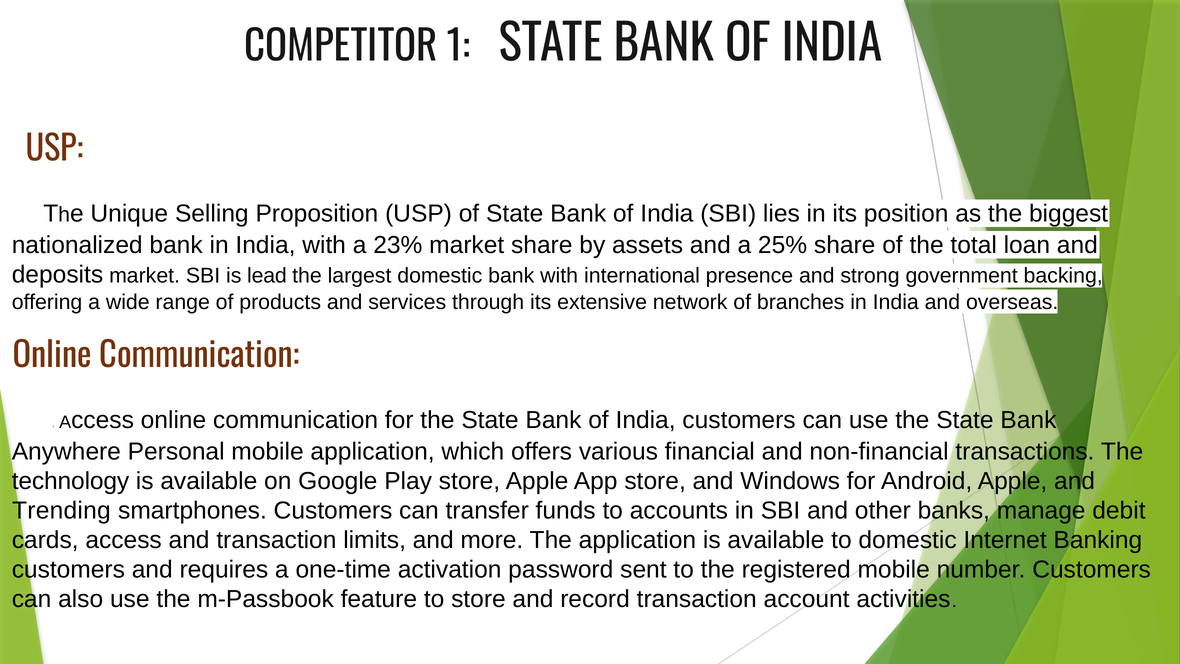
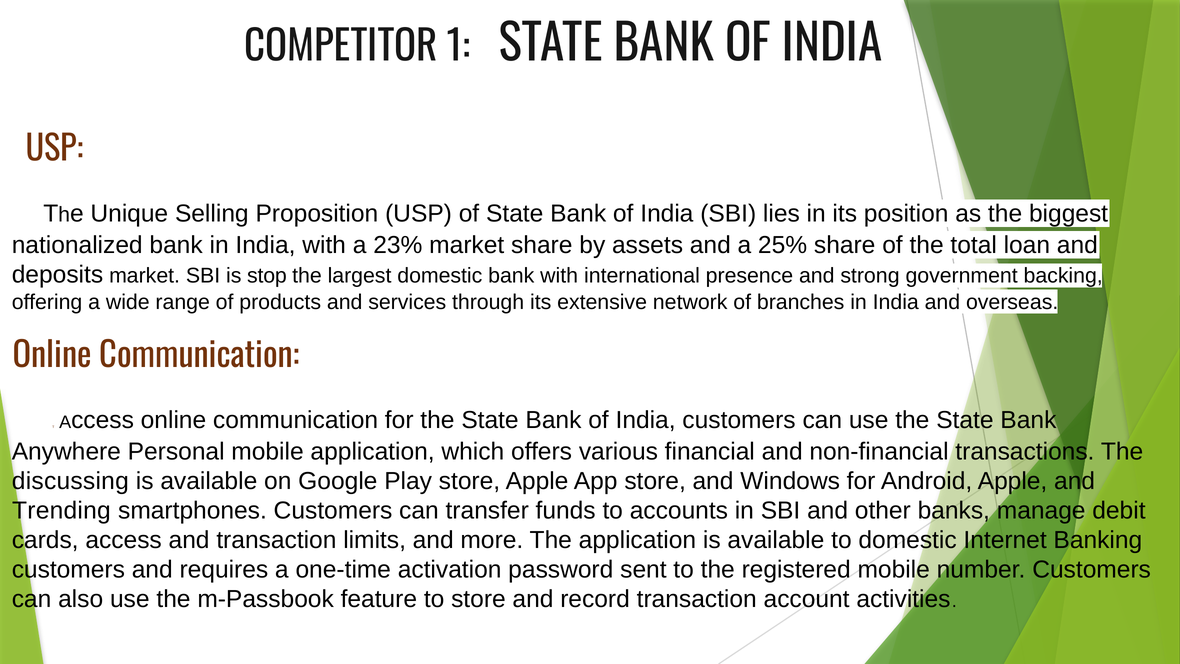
lead: lead -> stop (267, 276)
technology: technology -> discussing (70, 481)
